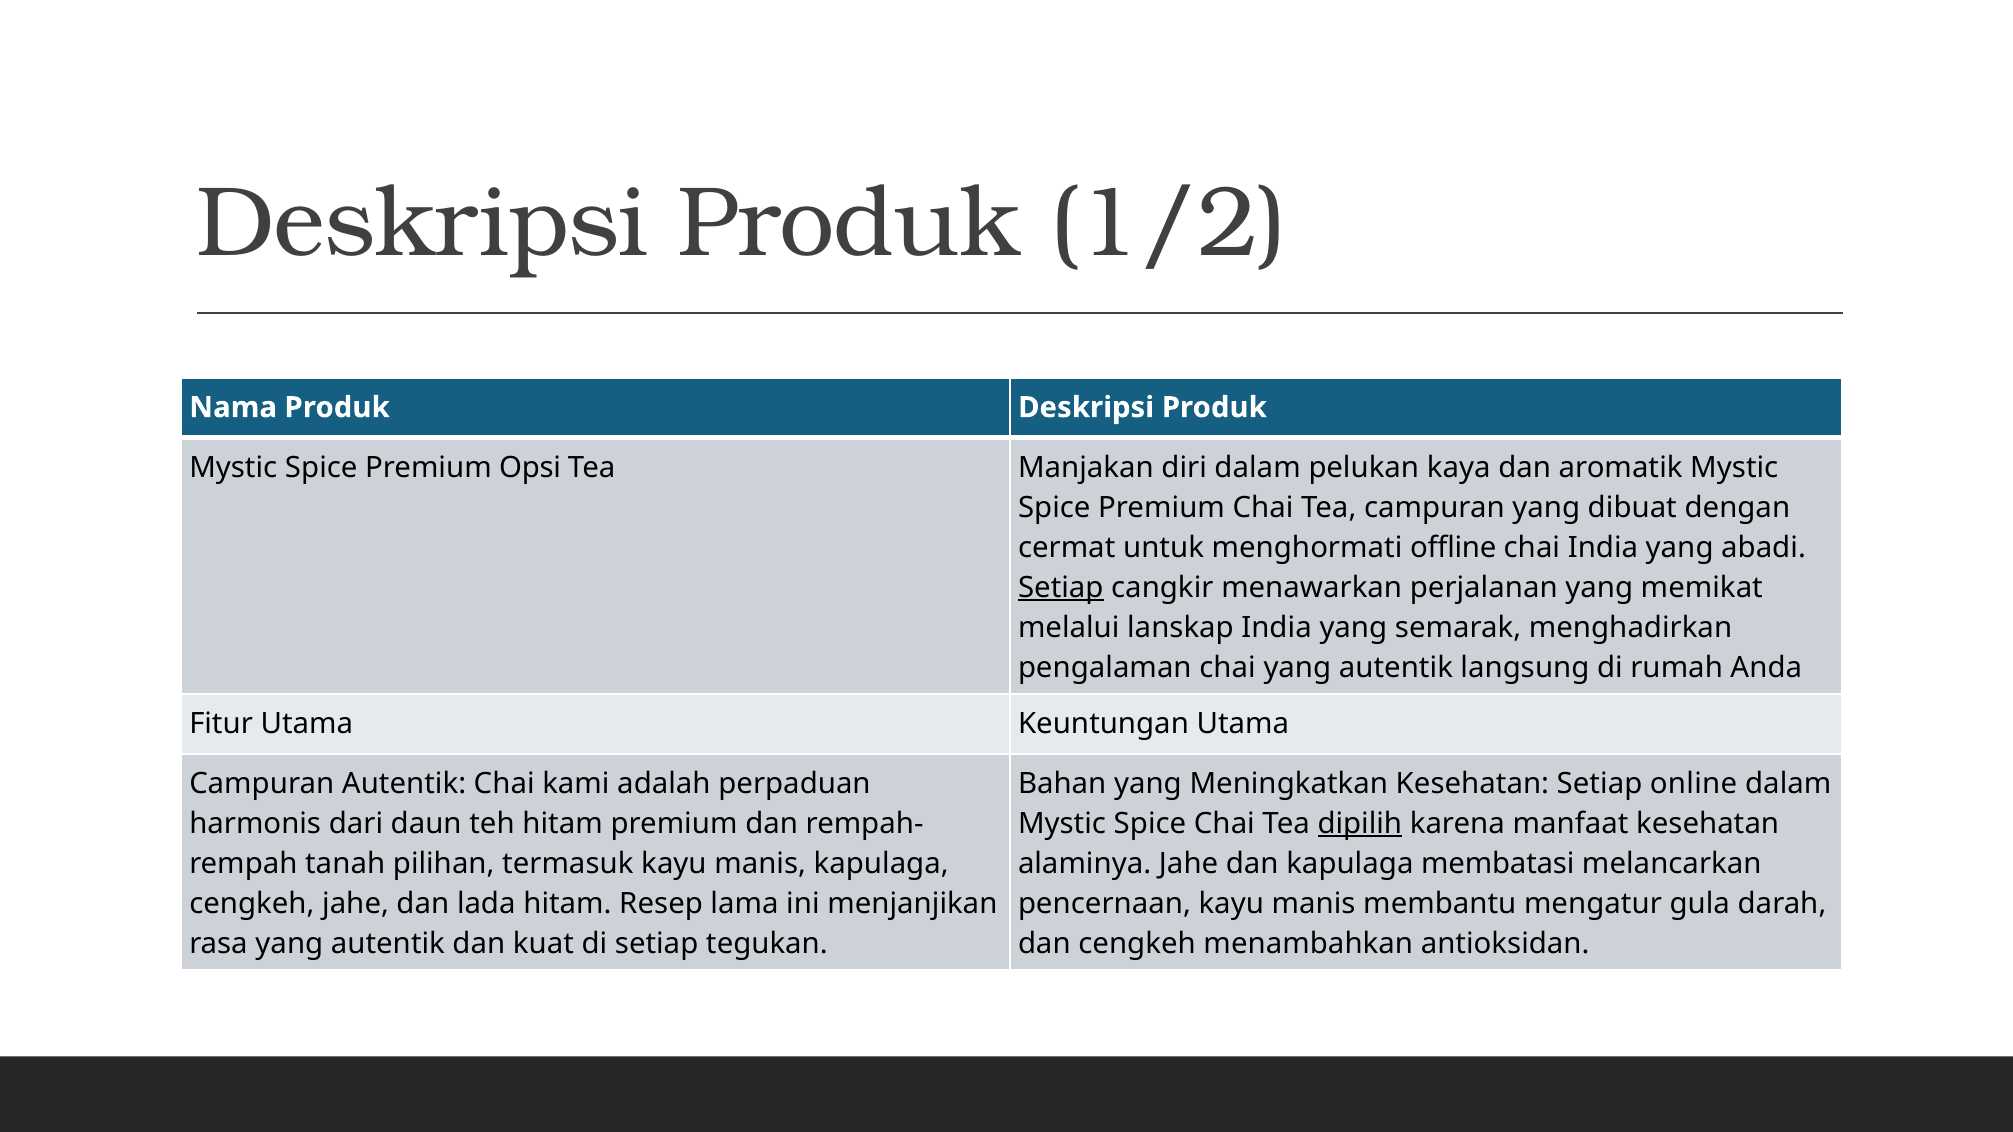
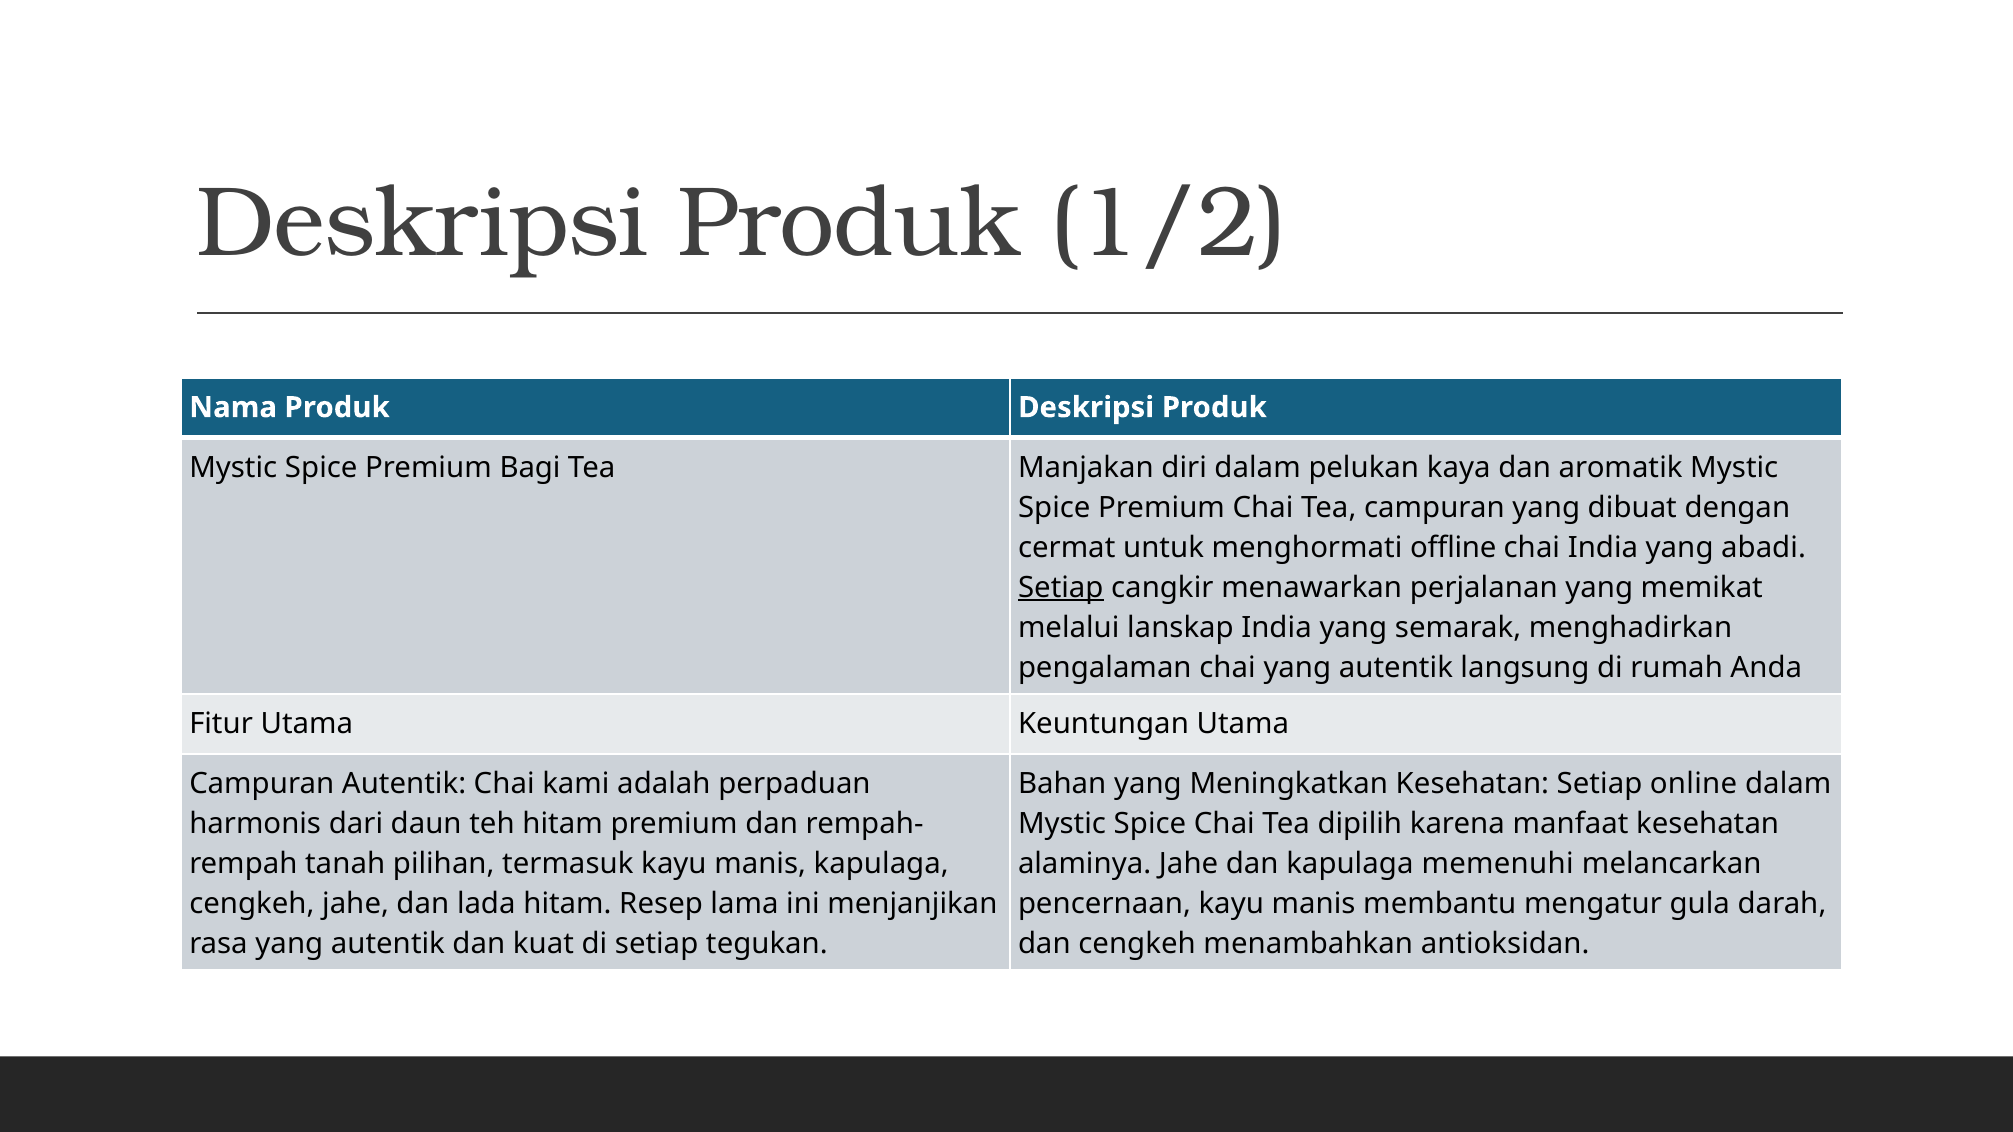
Opsi: Opsi -> Bagi (530, 468)
dipilih underline: present -> none (1360, 824)
membatasi: membatasi -> memenuhi (1498, 864)
